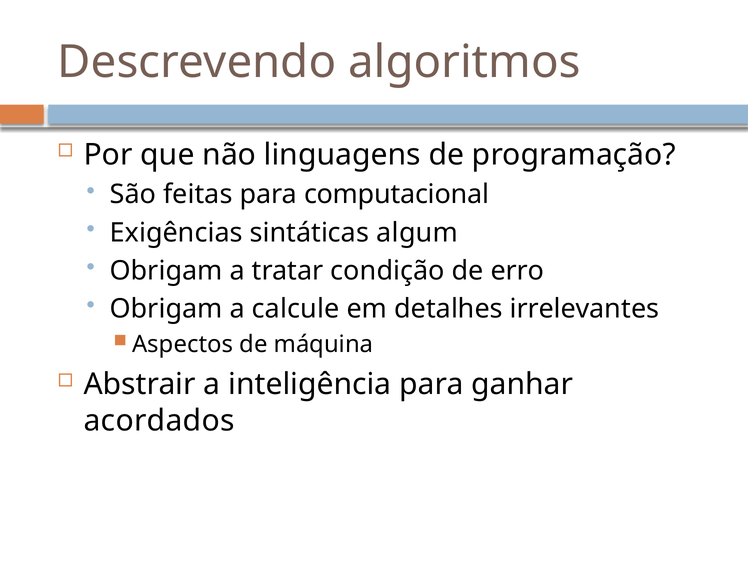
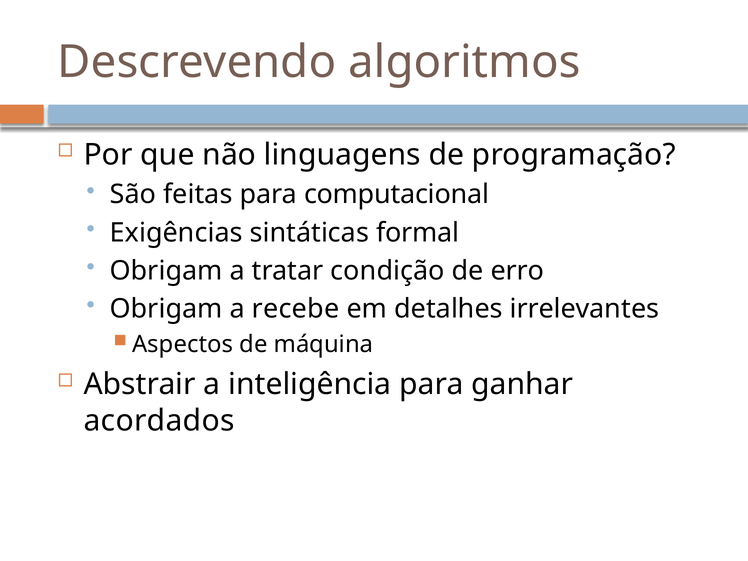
algum: algum -> formal (418, 233)
calcule: calcule -> recebe (296, 309)
